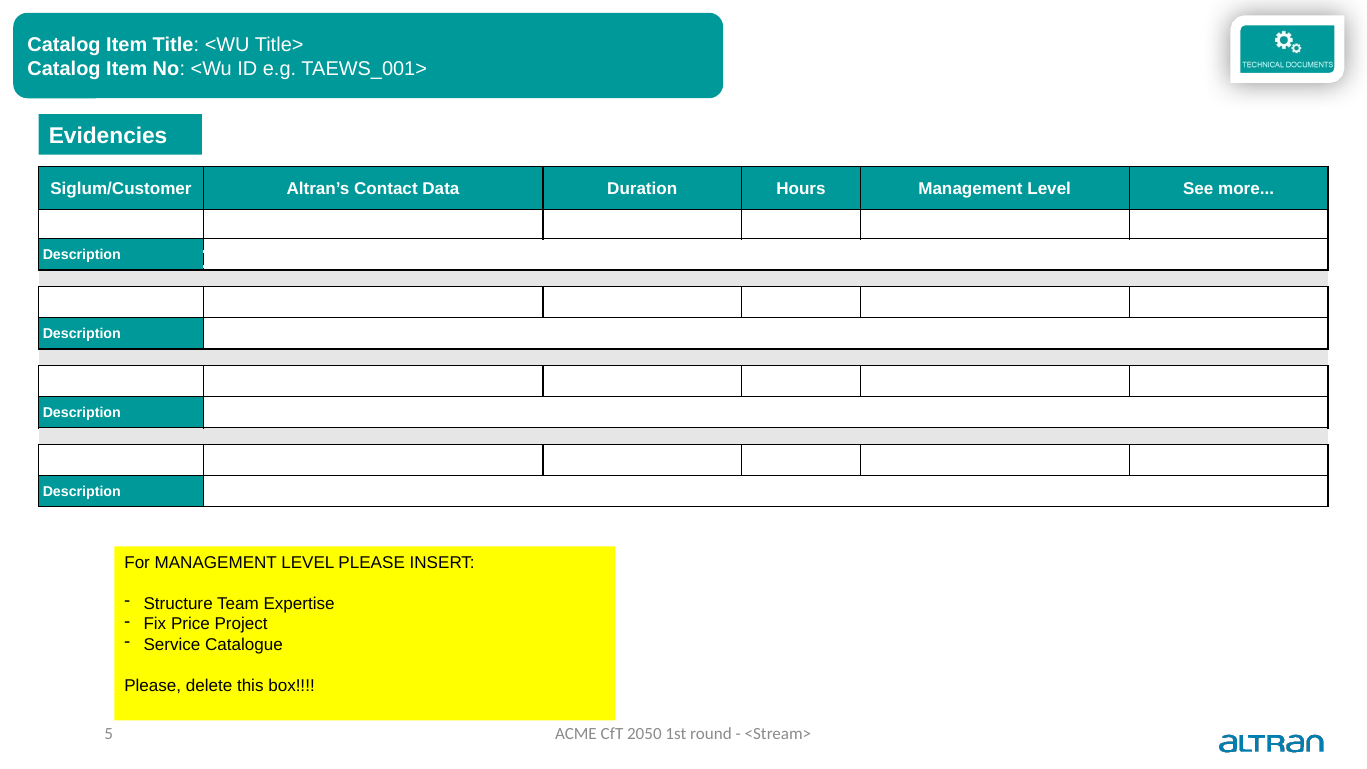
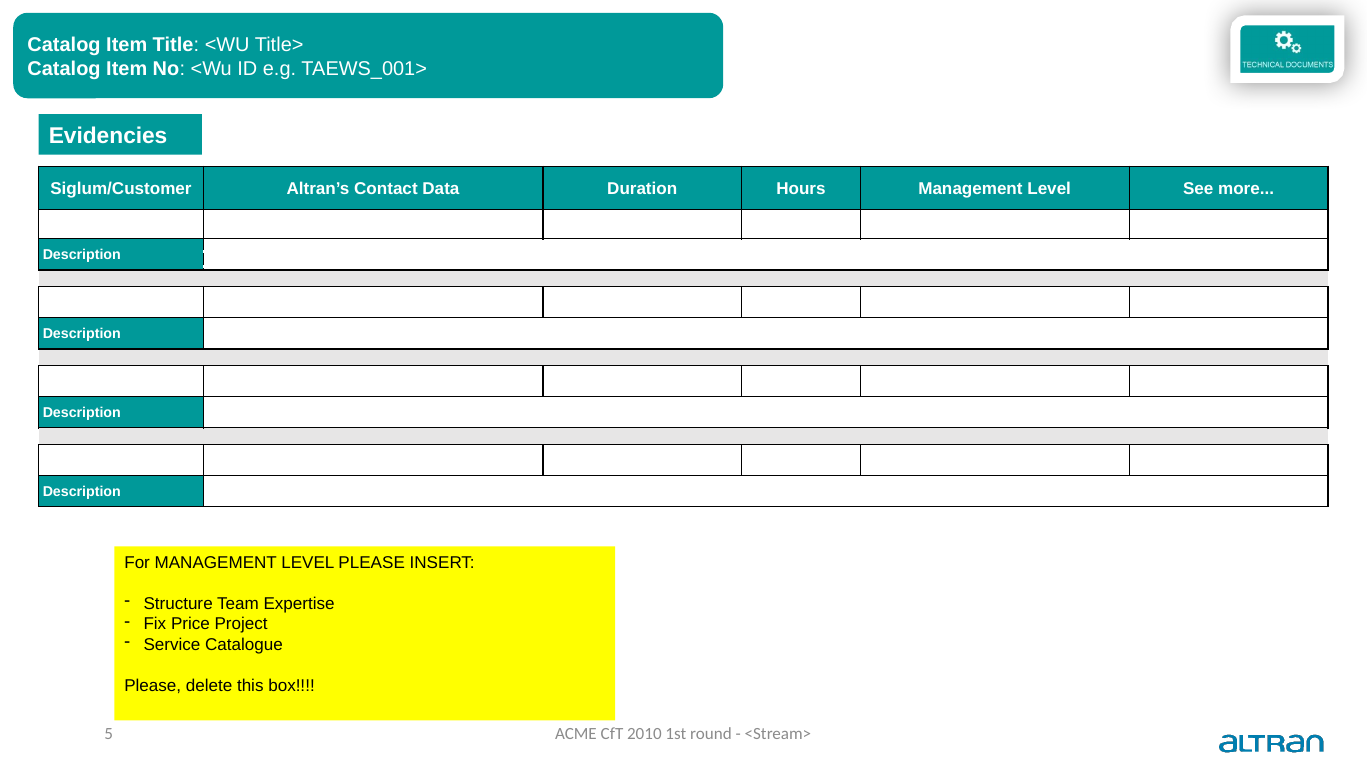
2050: 2050 -> 2010 (644, 734)
